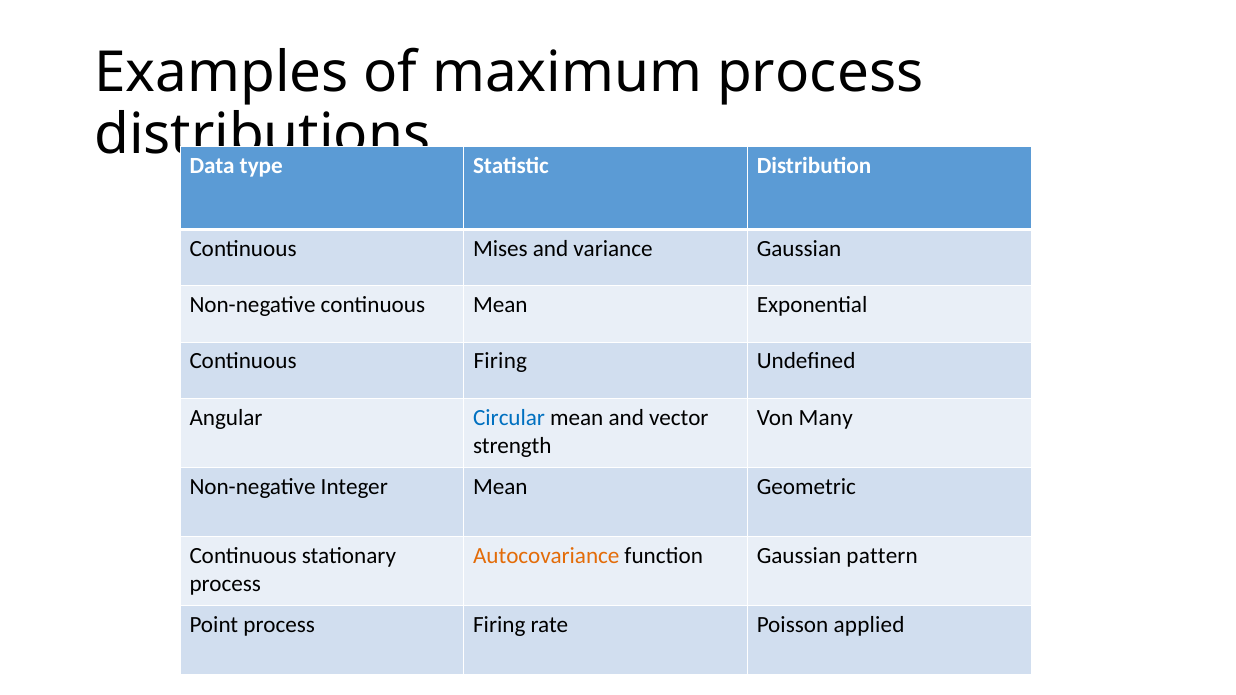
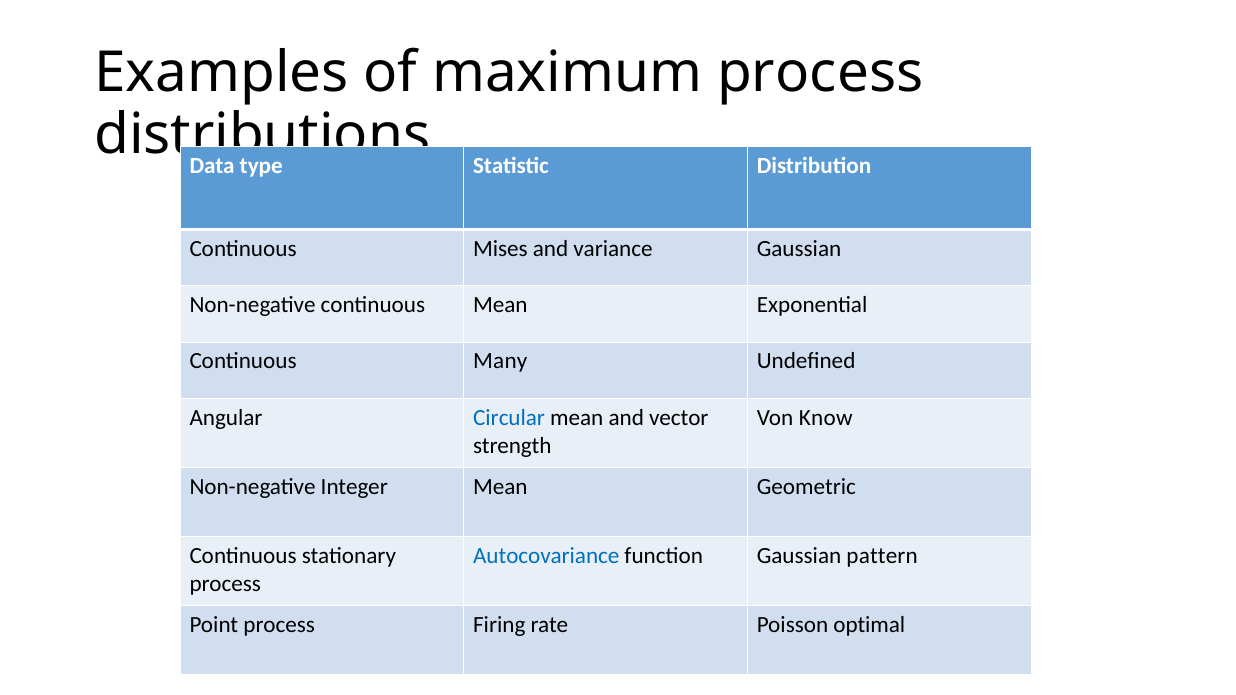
Continuous Firing: Firing -> Many (500, 361)
Many: Many -> Know (826, 418)
Autocovariance colour: orange -> blue (546, 556)
applied: applied -> optimal (869, 625)
